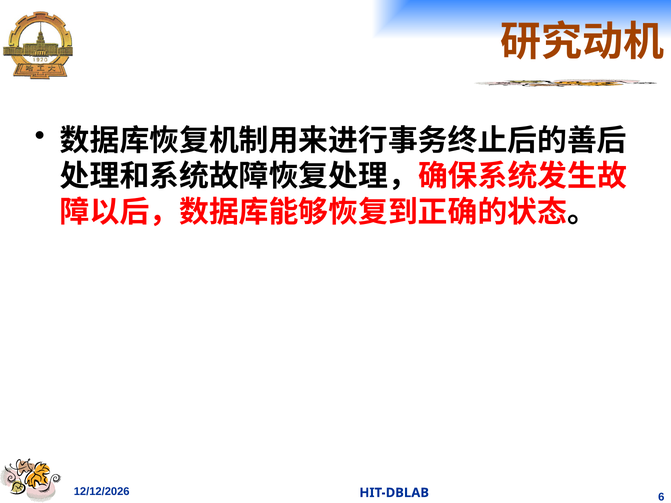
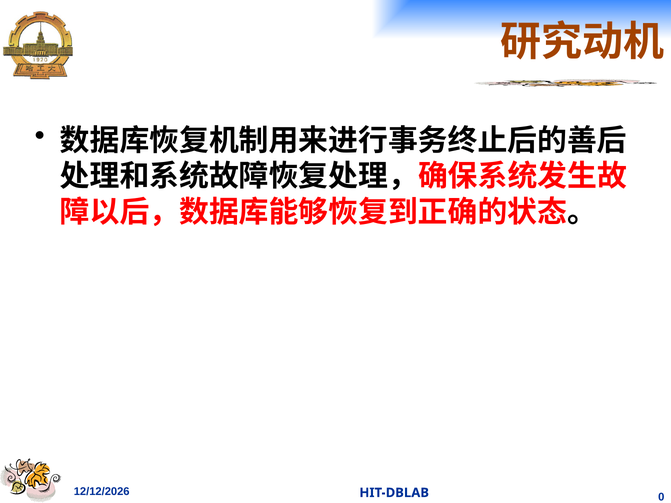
6: 6 -> 0 (661, 497)
